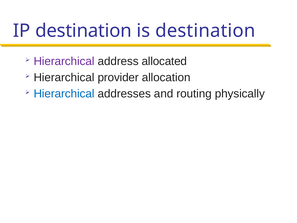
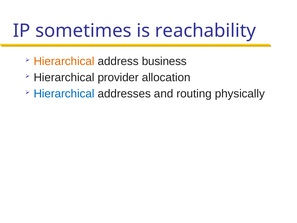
IP destination: destination -> sometimes (83, 31)
is destination: destination -> reachability (205, 31)
Hierarchical colour: purple -> orange (64, 61)
allocated: allocated -> business (164, 61)
